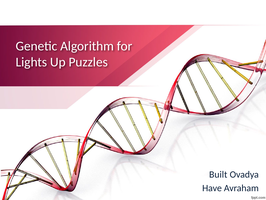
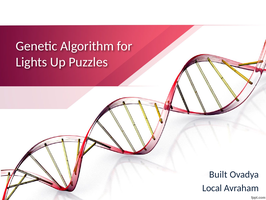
Have: Have -> Local (212, 188)
